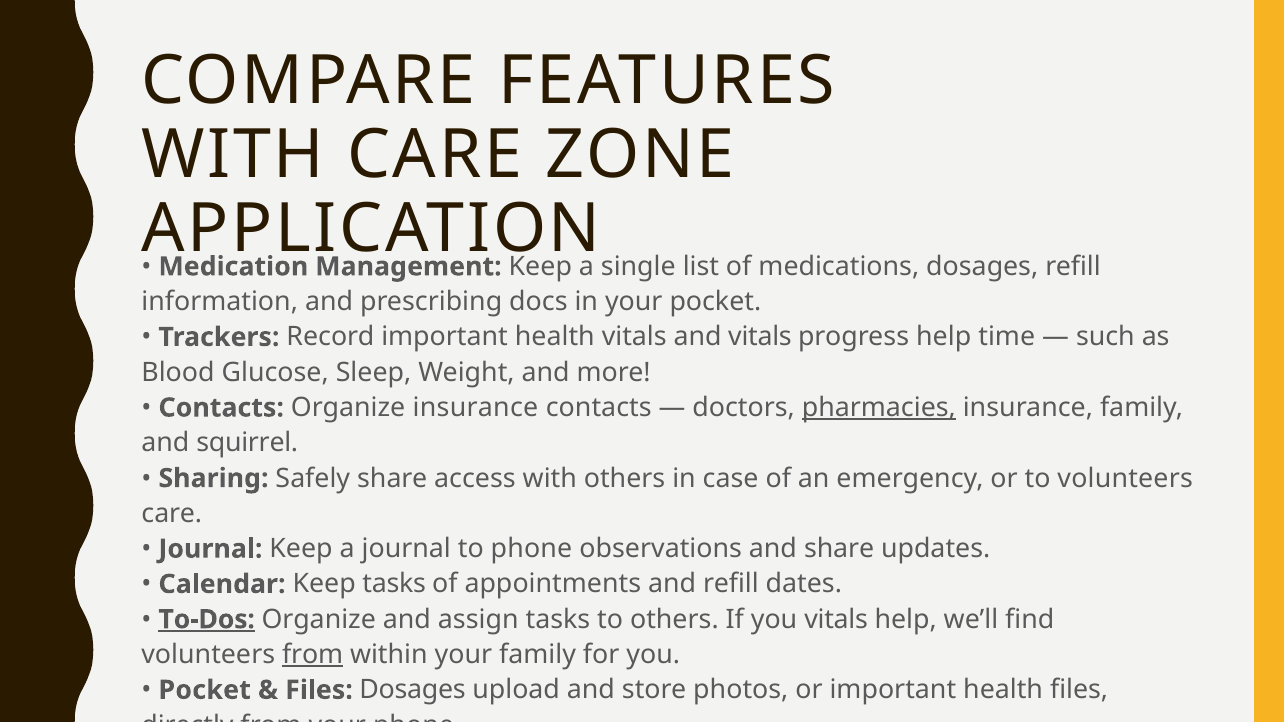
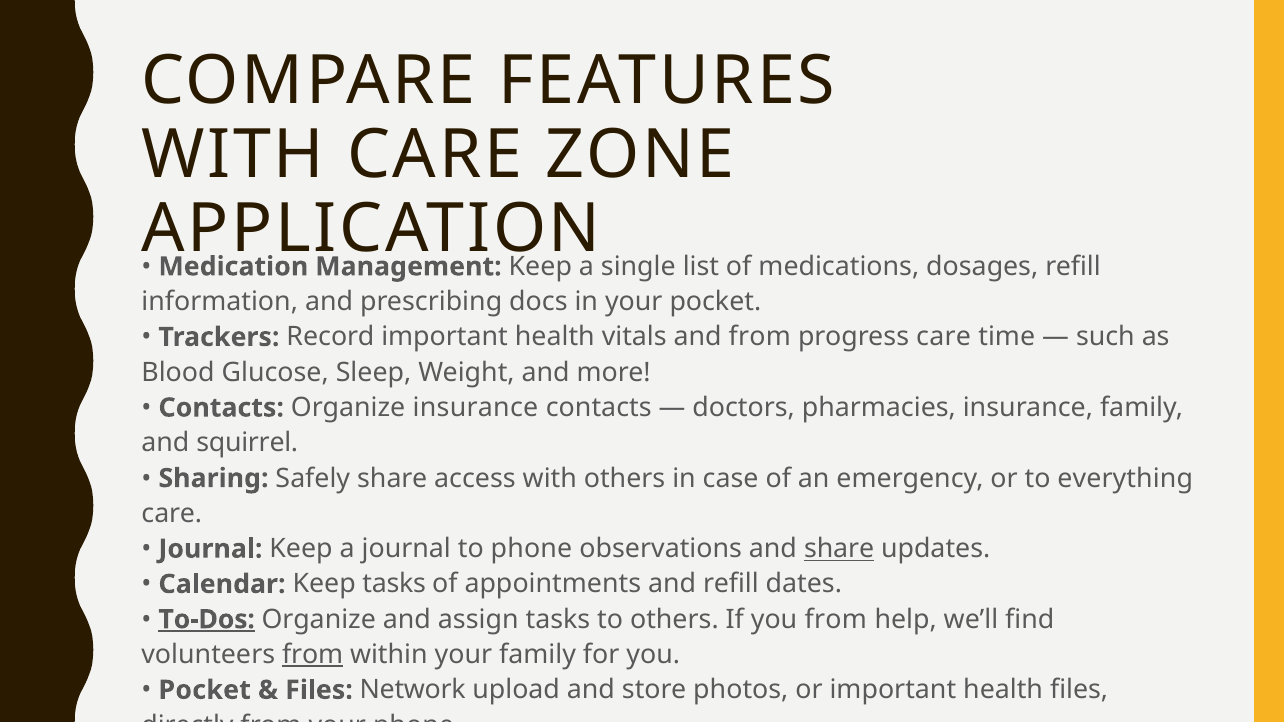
and vitals: vitals -> from (760, 337)
progress help: help -> care (944, 337)
pharmacies underline: present -> none (879, 408)
to volunteers: volunteers -> everything (1125, 478)
share underline: none -> present (839, 549)
you vitals: vitals -> from (836, 620)
Files Dosages: Dosages -> Network (413, 690)
